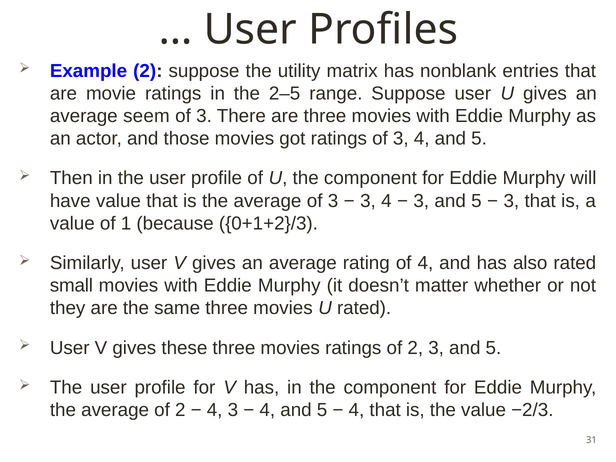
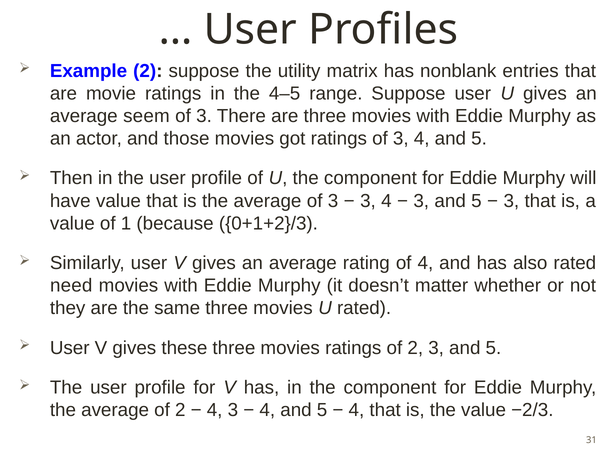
2–5: 2–5 -> 4–5 (285, 93)
small: small -> need (71, 286)
